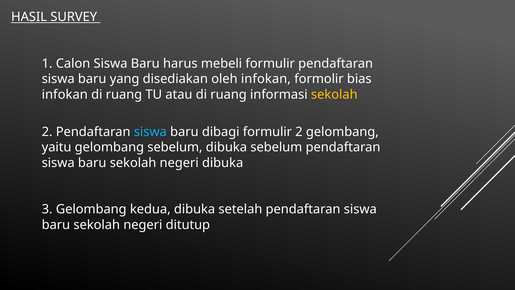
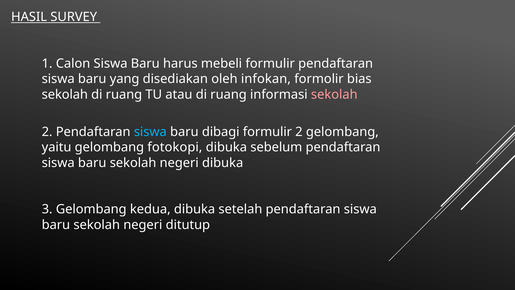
infokan: infokan -> sekolah (65, 94)
sekolah colour: yellow -> pink (334, 94)
gelombang sebelum: sebelum -> fotokopi (175, 147)
